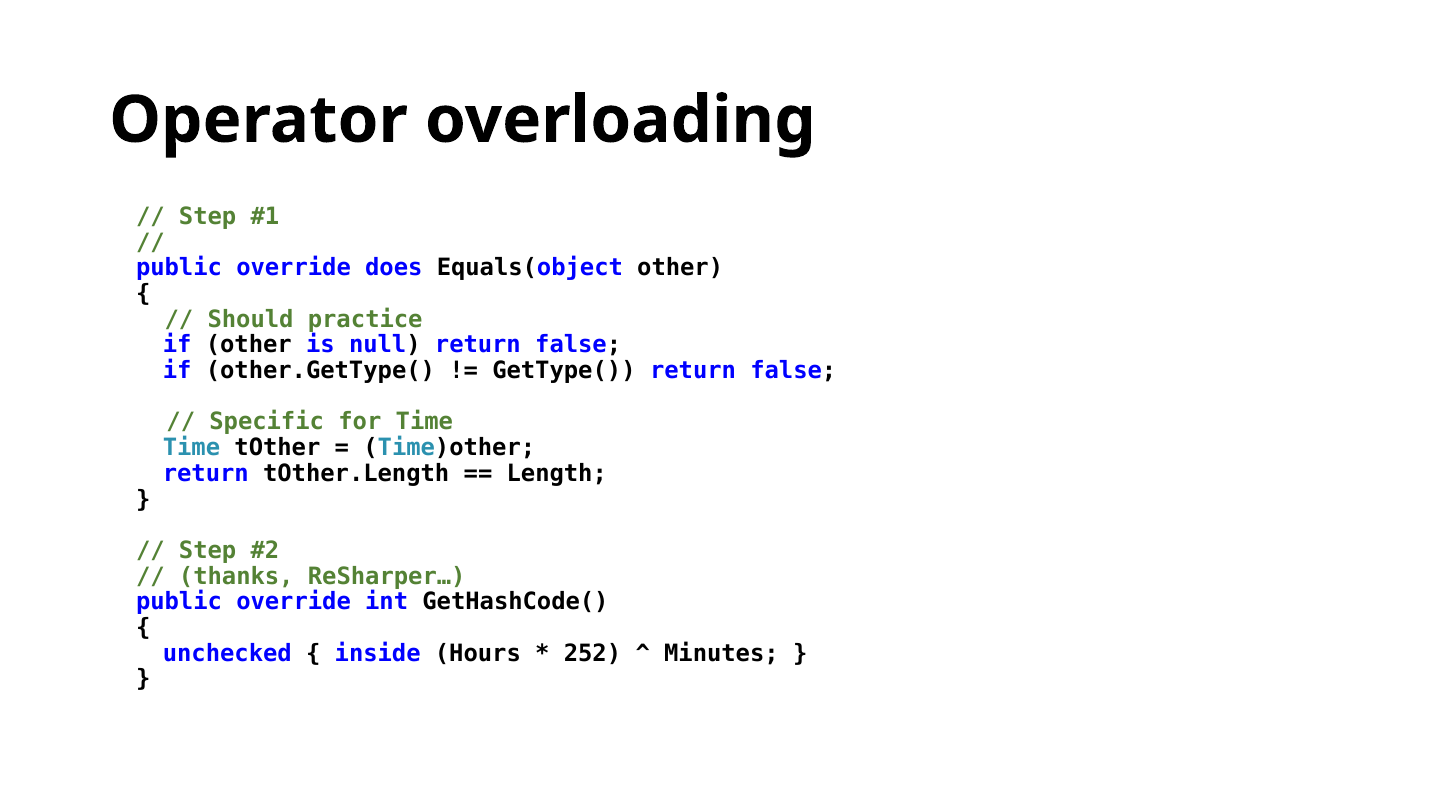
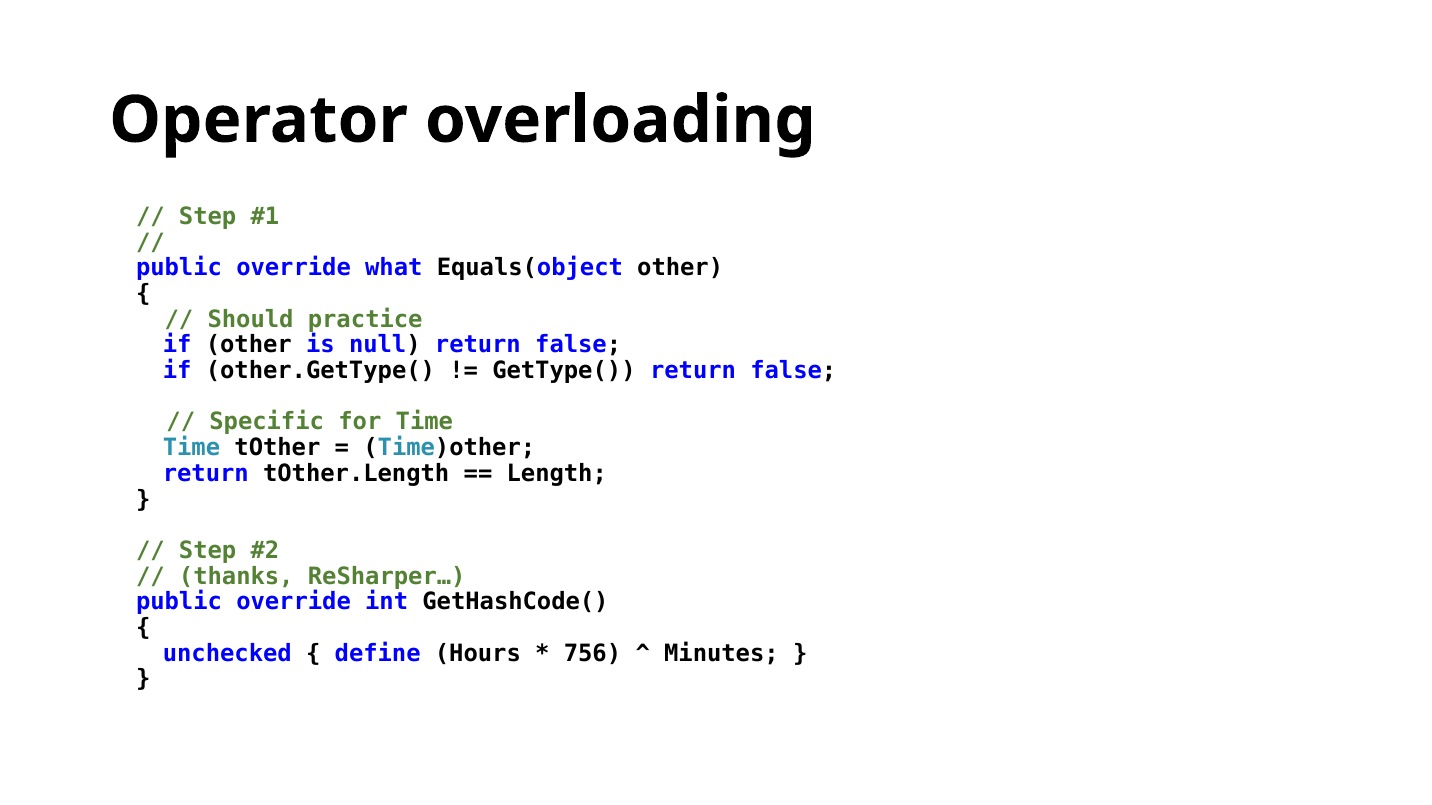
does: does -> what (394, 268)
inside: inside -> define (378, 654)
252: 252 -> 756 (592, 654)
